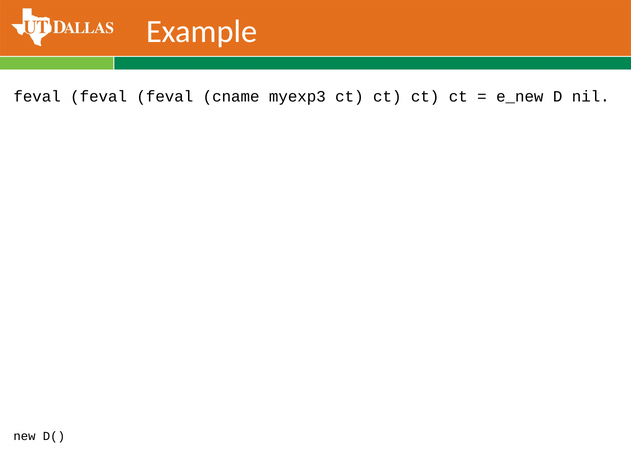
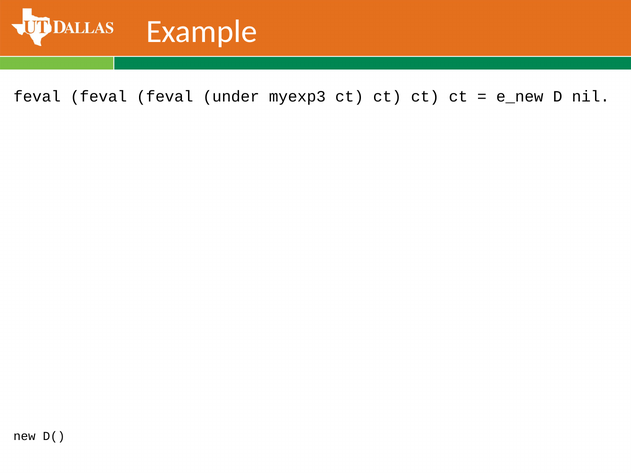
cname: cname -> under (231, 96)
